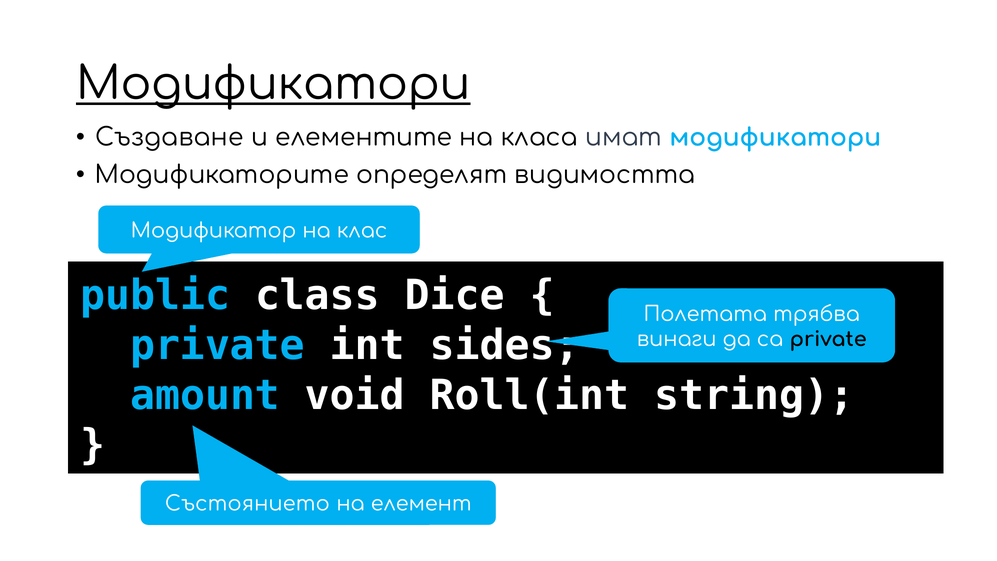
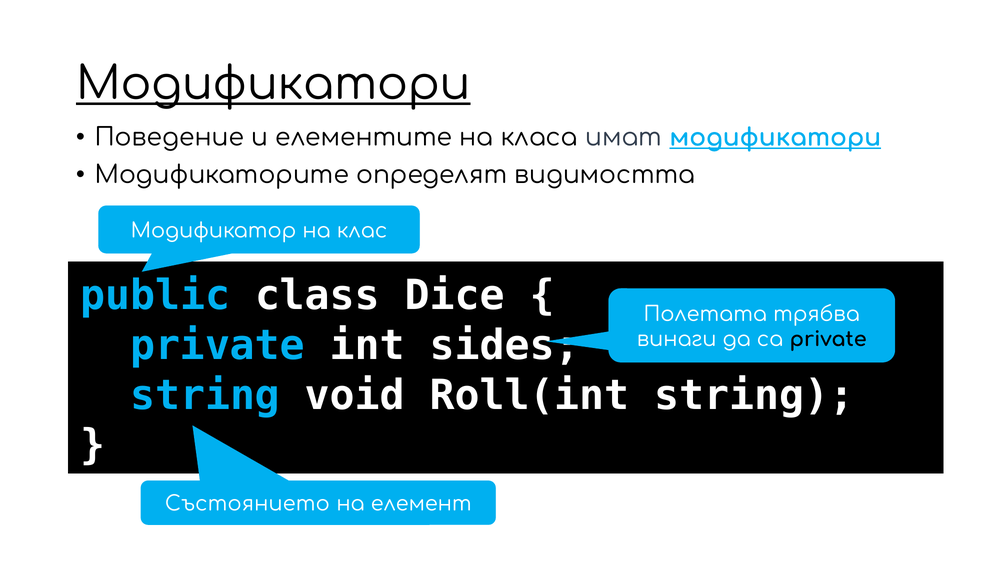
Създаване: Създаване -> Поведение (169, 137)
модификатори underline: none -> present (775, 137)
amount: amount -> string (205, 395)
